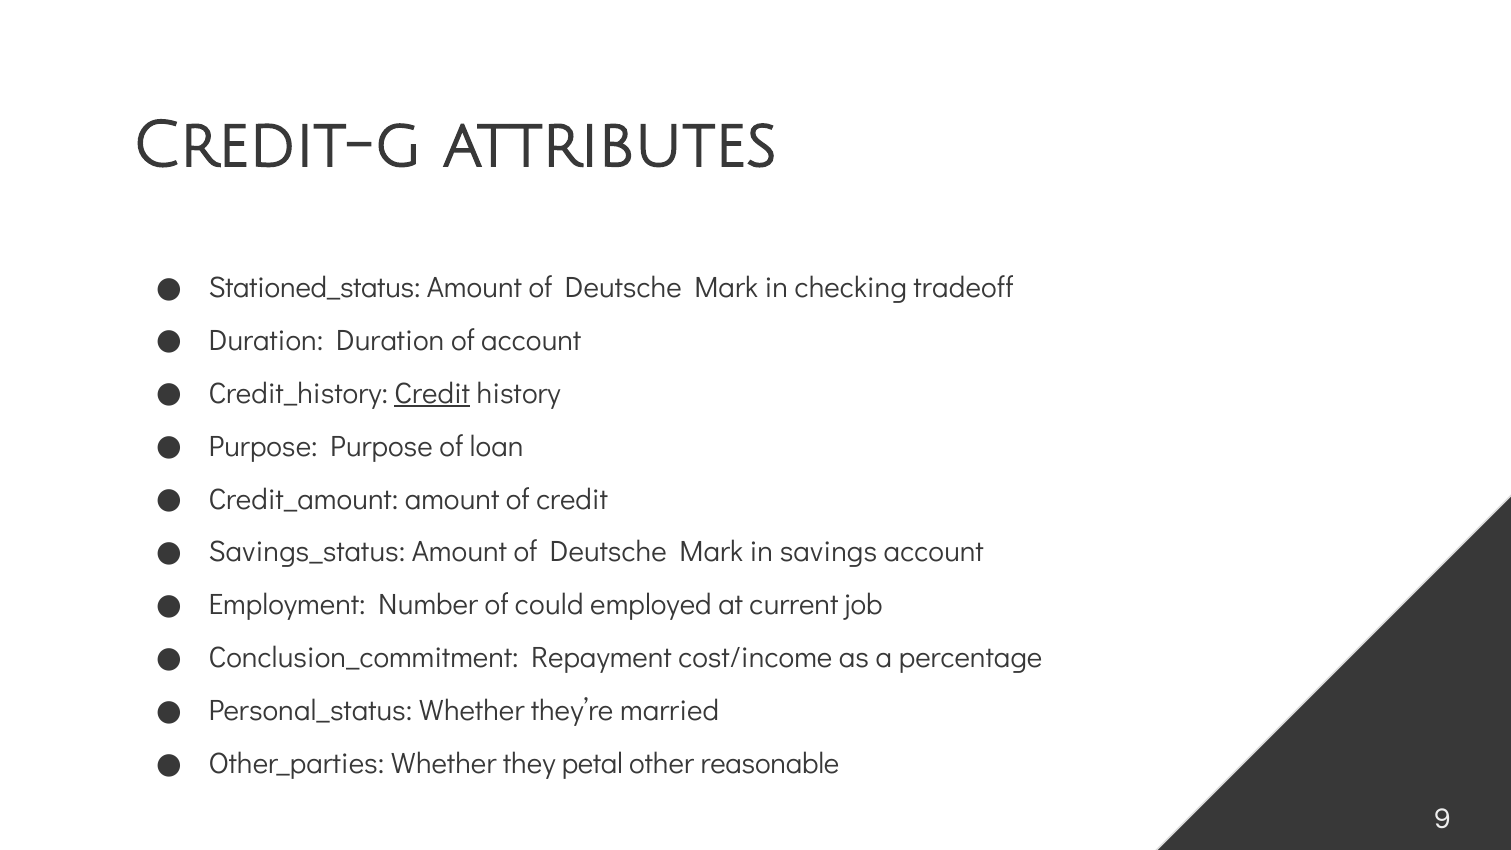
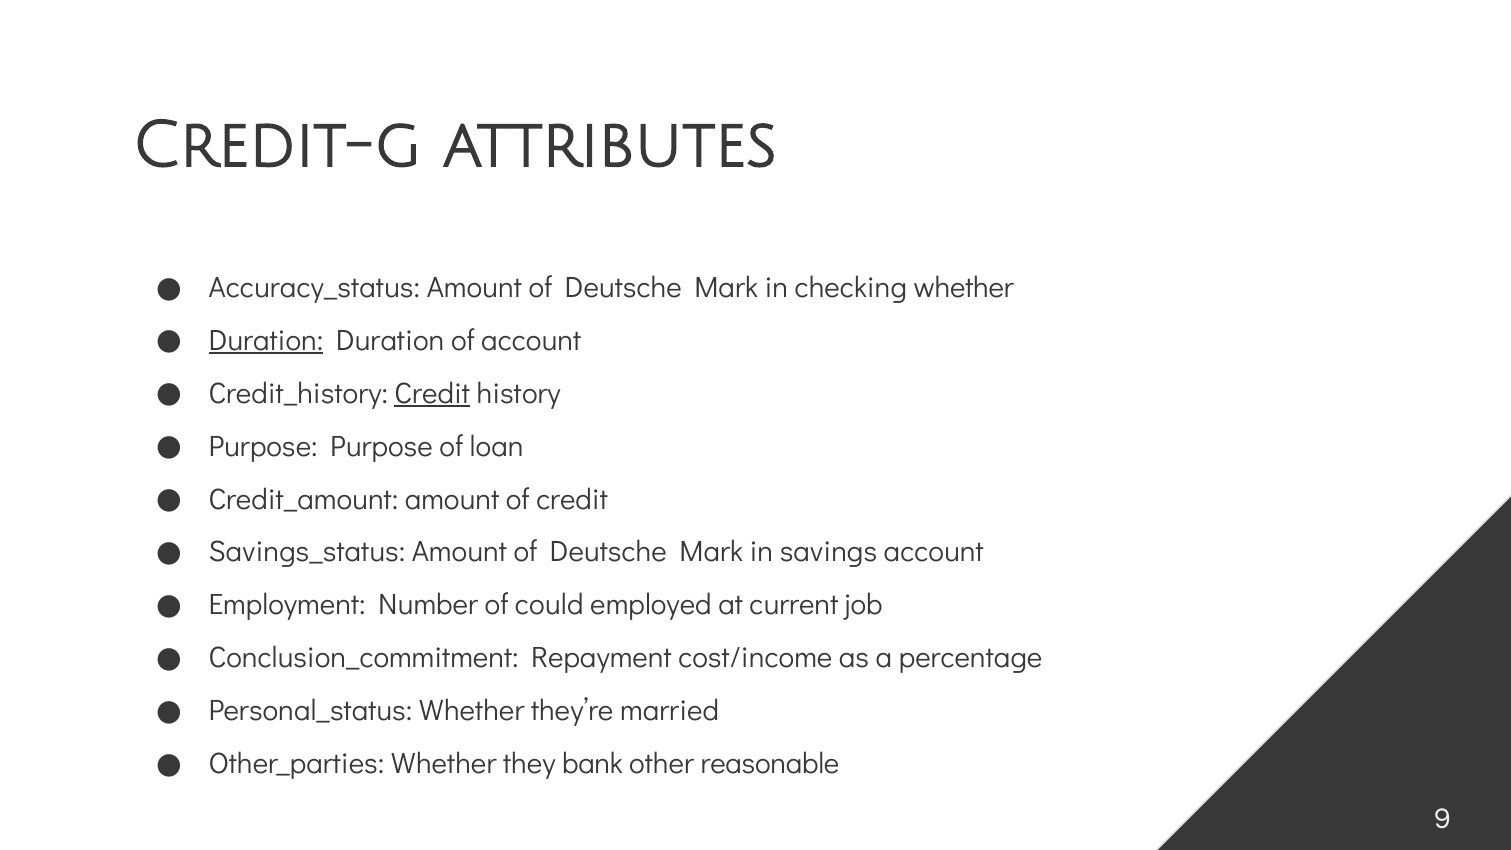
Stationed_status: Stationed_status -> Accuracy_status (314, 288)
checking tradeoff: tradeoff -> whether (964, 288)
Duration underline: none -> present (266, 341)
petal: petal -> bank (592, 764)
